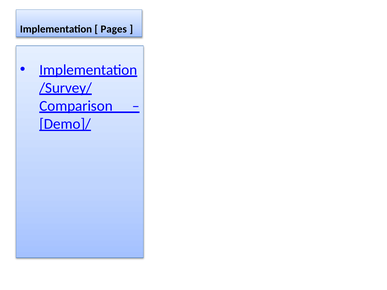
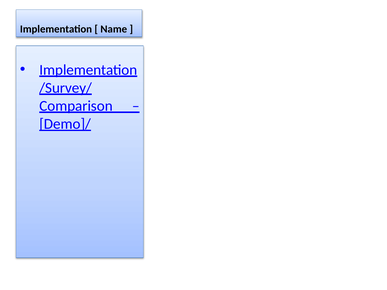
Pages: Pages -> Name (114, 29)
